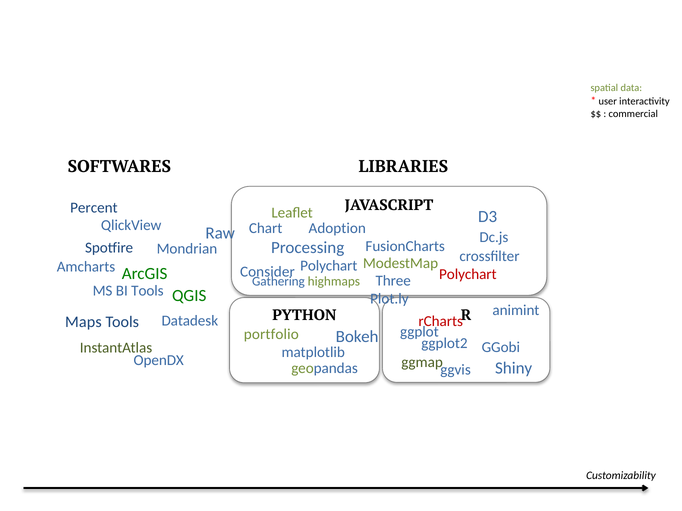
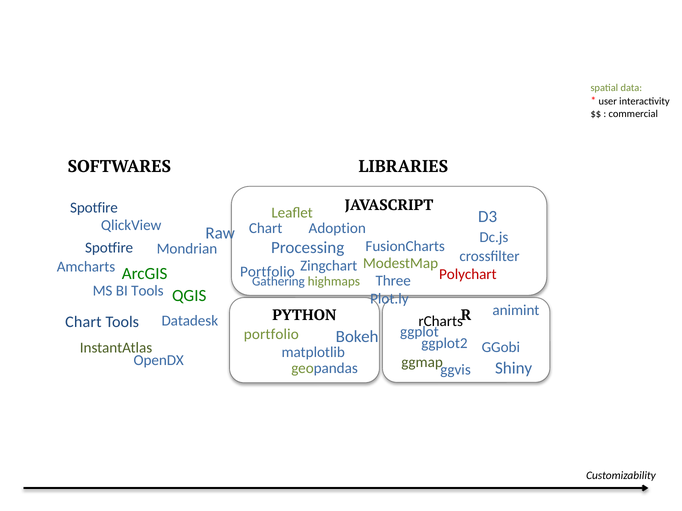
Percent: Percent -> Spotfire (94, 208)
Polychart: Polychart -> Zingchart (329, 266)
Consider: Consider -> Portfolio (267, 272)
rCharts colour: red -> black (441, 322)
Maps: Maps -> Chart (83, 322)
